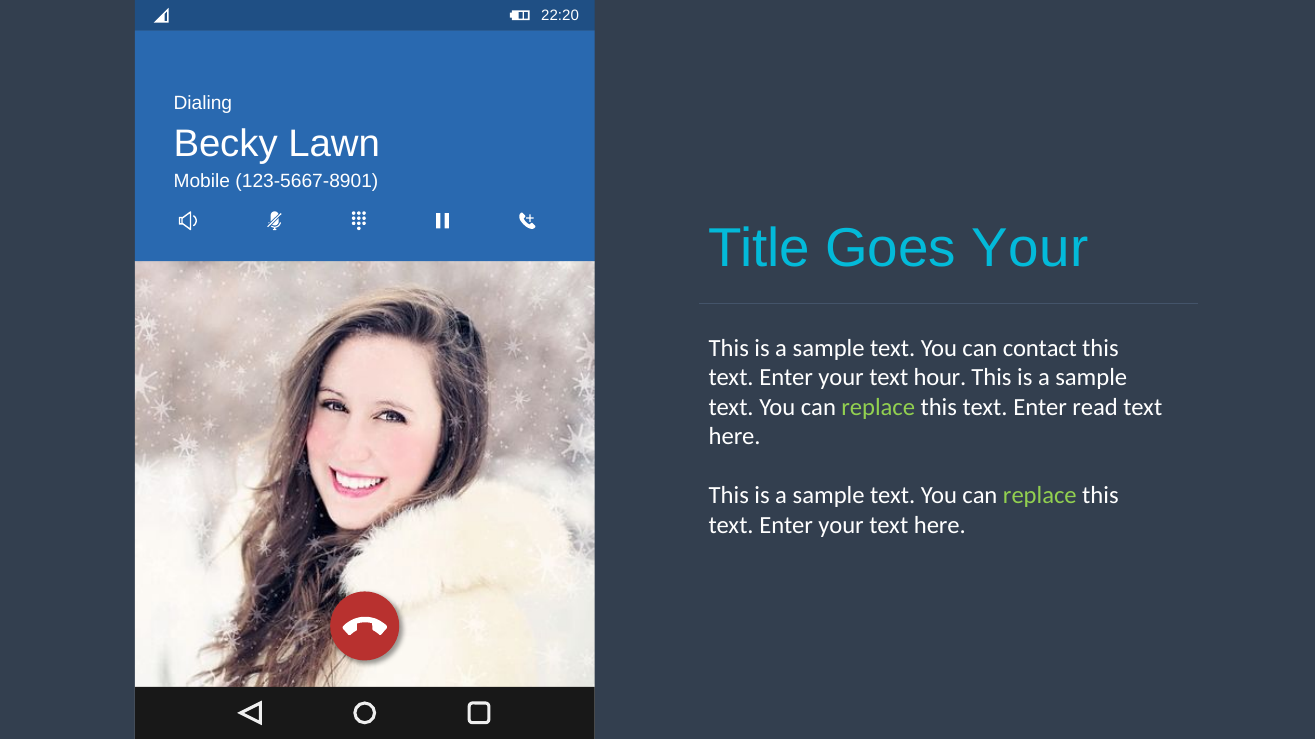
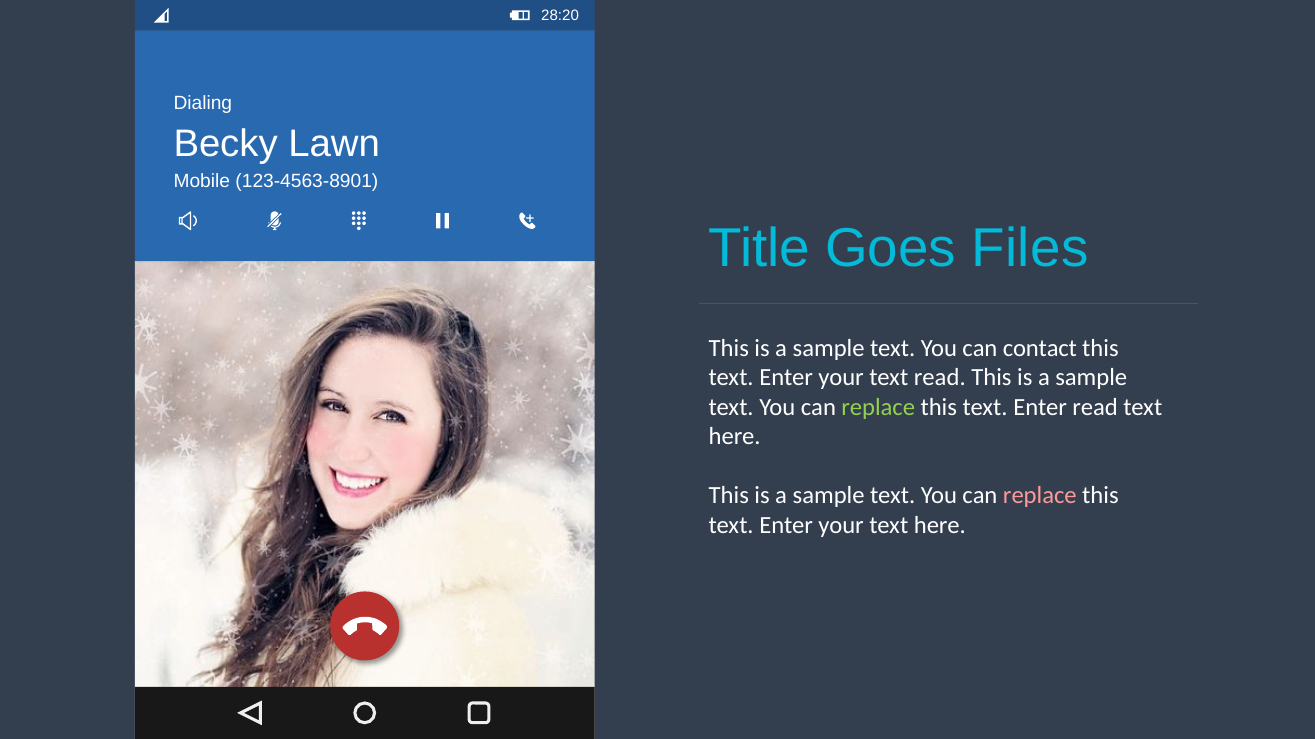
22:20: 22:20 -> 28:20 (560, 16)
123-5667-8901: 123-5667-8901 -> 123-4563-8901 (307, 181)
Goes Your: Your -> Files (1030, 249)
text hour: hour -> read (940, 378)
replace colour: light green -> pink (1040, 496)
